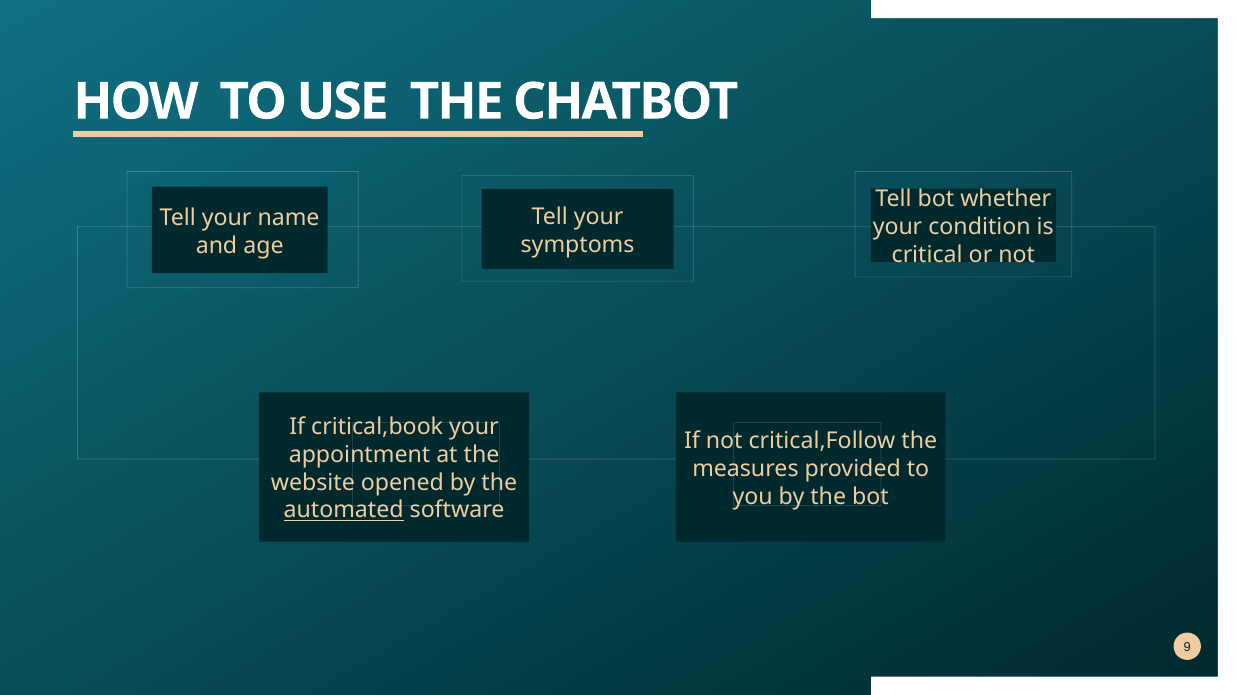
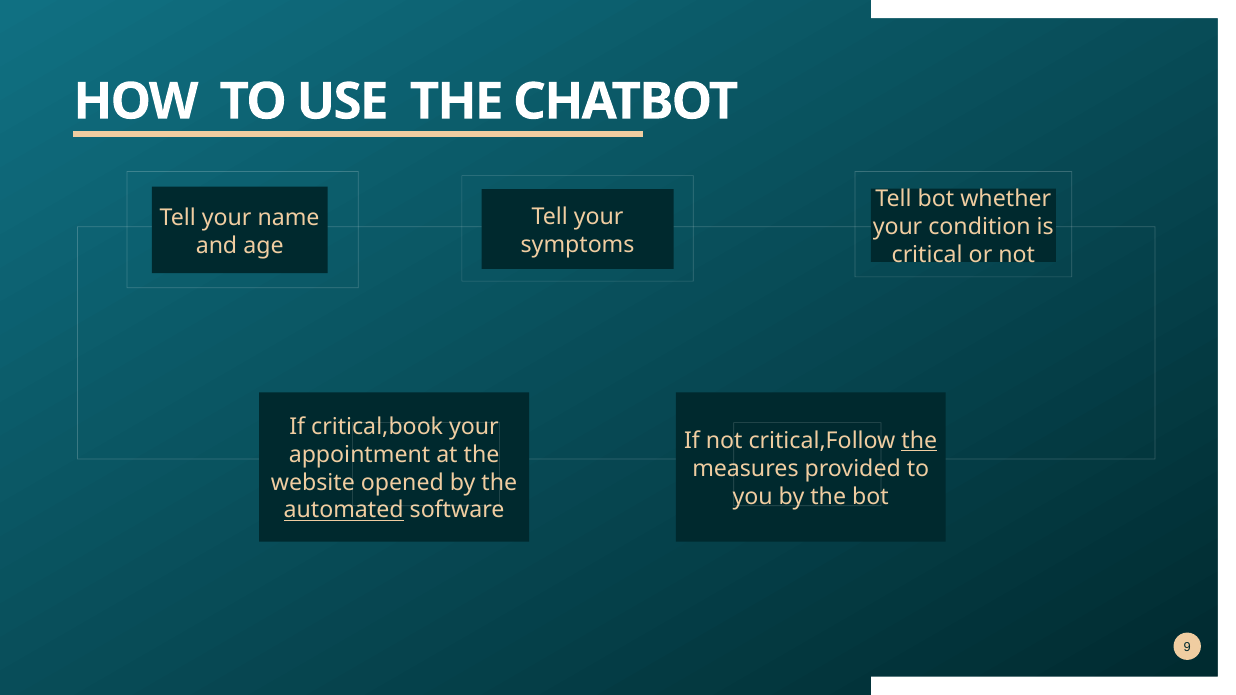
the underline: none -> present (919, 441)
